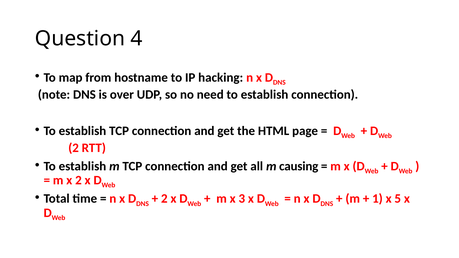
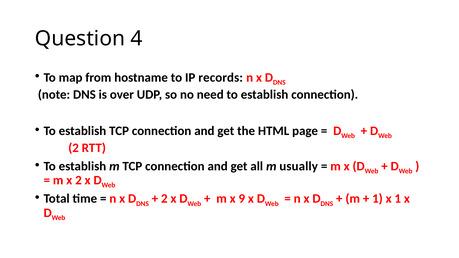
hacking: hacking -> records (221, 77)
causing: causing -> usually (299, 166)
3: 3 -> 9 (242, 199)
x 5: 5 -> 1 (398, 199)
